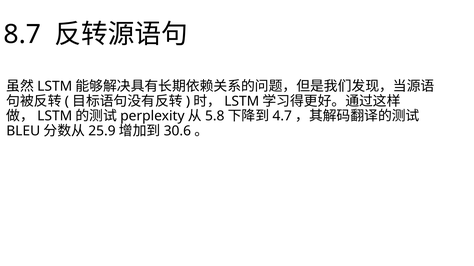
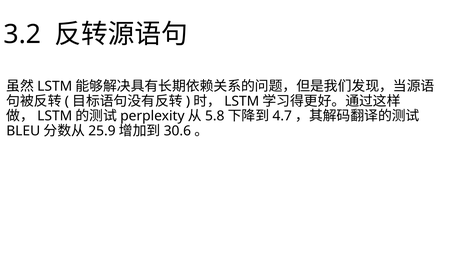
8.7: 8.7 -> 3.2 (22, 35)
